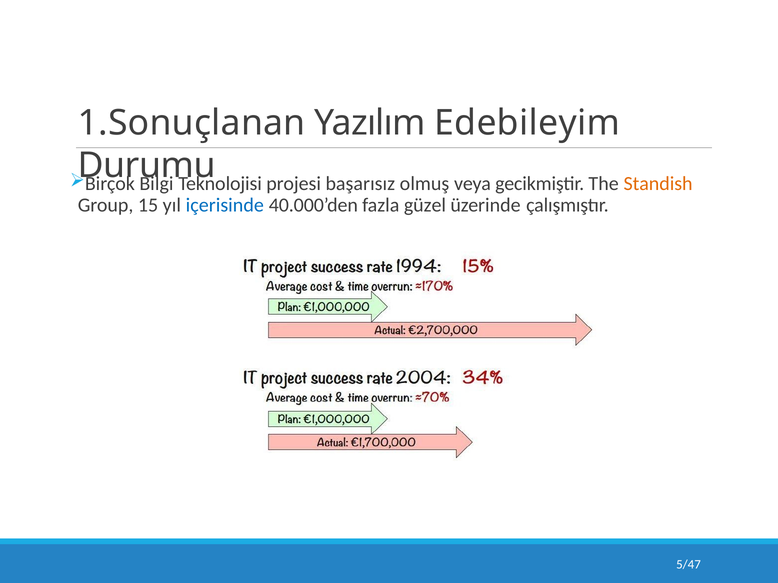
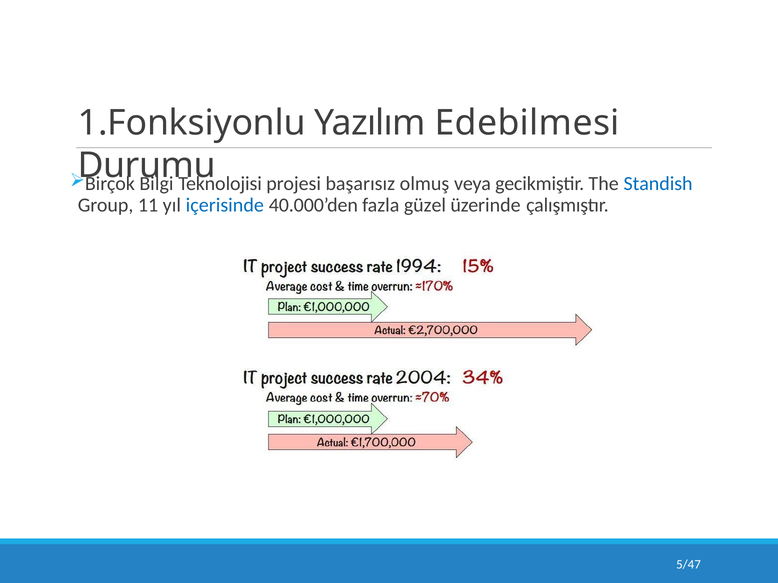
1.Sonuçlanan: 1.Sonuçlanan -> 1.Fonksiyonlu (192, 123)
Edebileyim: Edebileyim -> Edebilmesi (527, 123)
Standish colour: orange -> blue (658, 184)
15: 15 -> 11 (148, 205)
